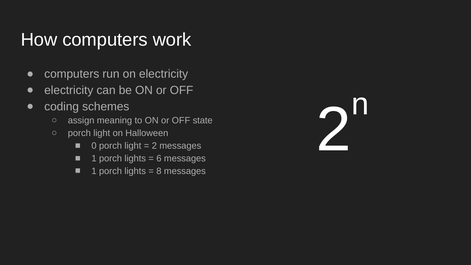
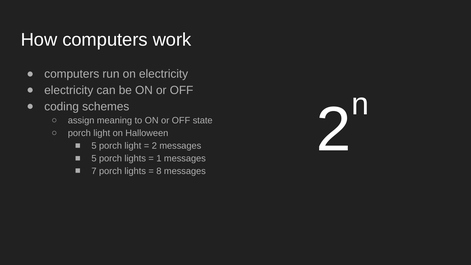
0: 0 -> 5 (94, 146)
1: 1 -> 5 (94, 158)
6: 6 -> 1 (159, 158)
1: 1 -> 7 (94, 171)
